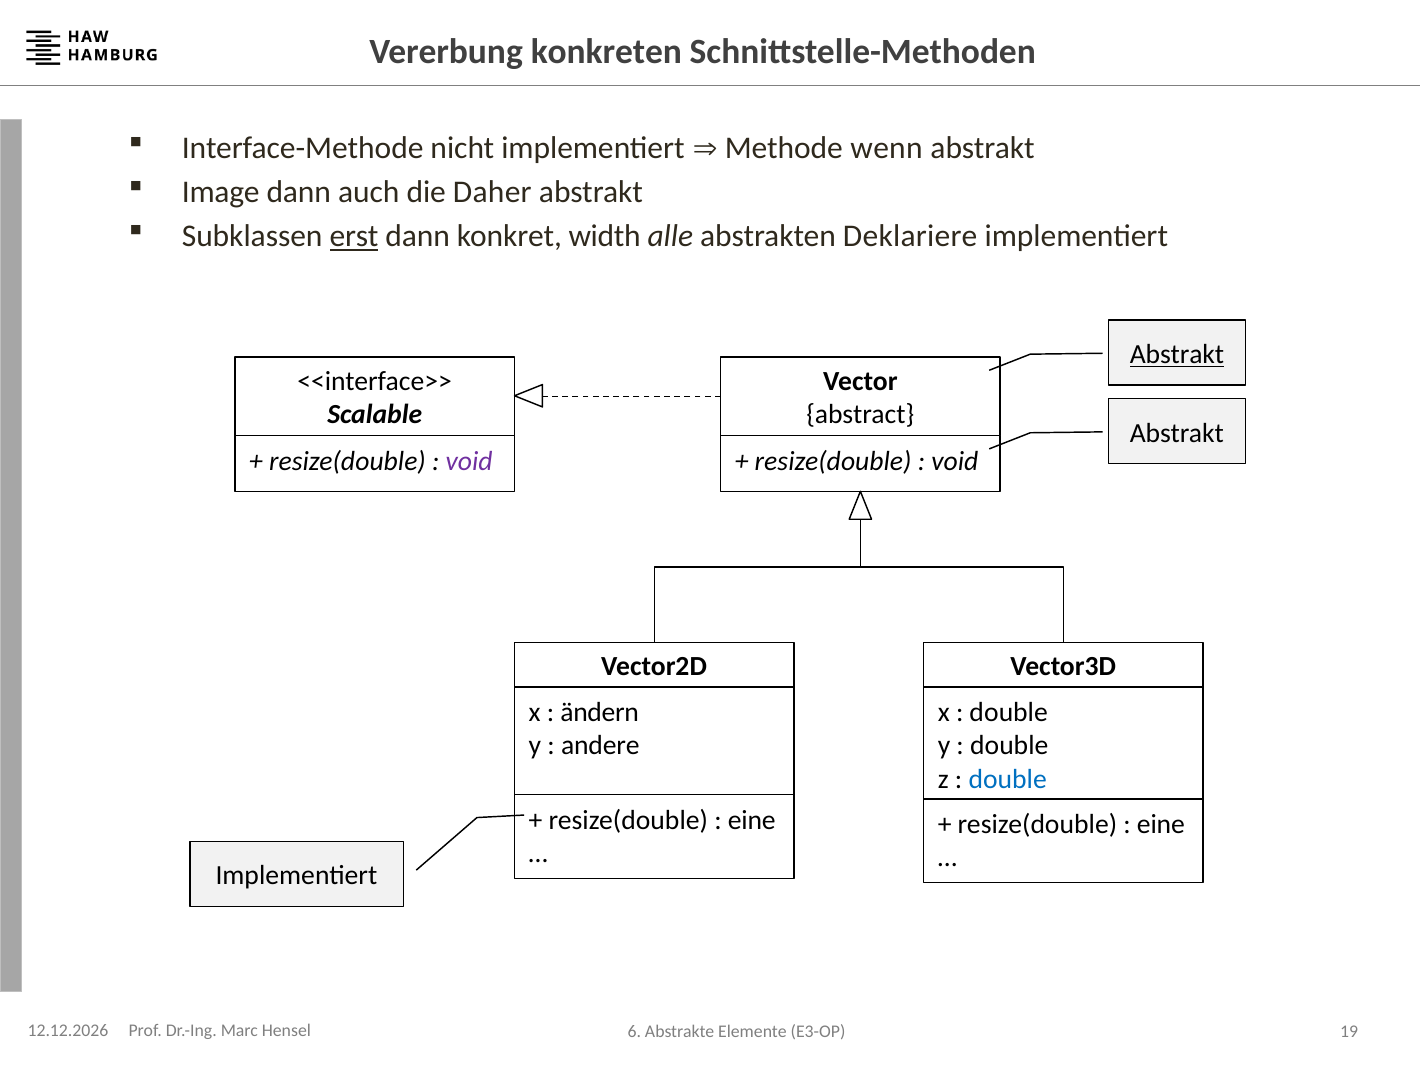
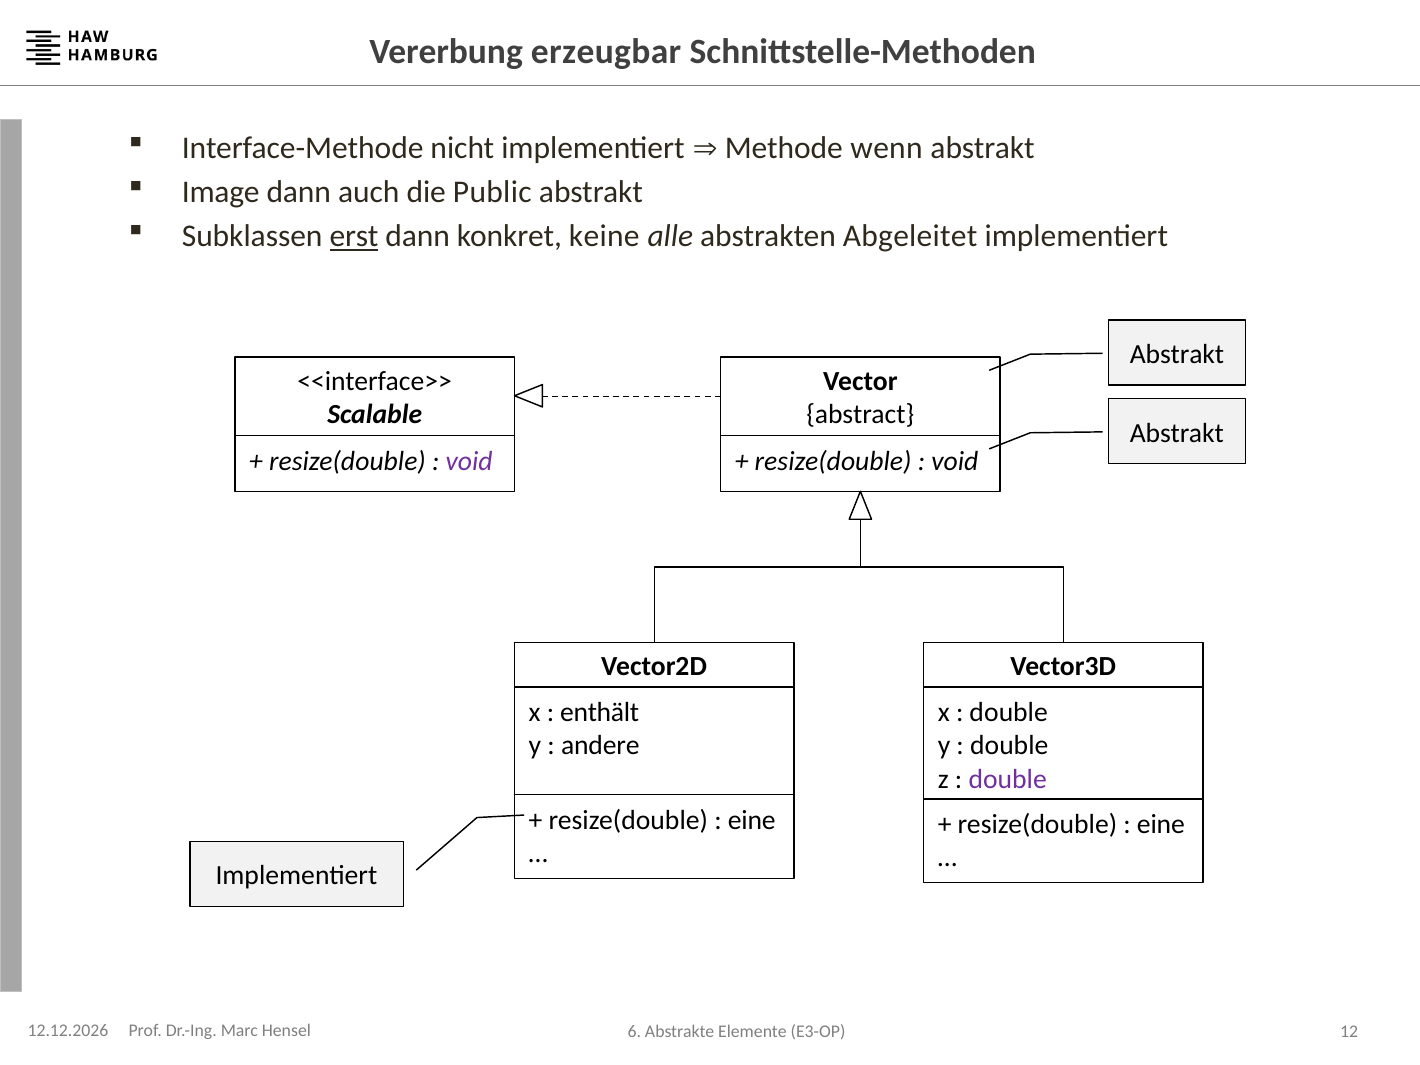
konkreten: konkreten -> erzeugbar (606, 52)
Daher: Daher -> Public (492, 192)
width: width -> keine (604, 236)
Deklariere: Deklariere -> Abgeleitet (910, 236)
Abstrakt underline: present -> none (1177, 354)
ändern: ändern -> enthält (600, 713)
double colour: blue -> purple (1008, 779)
19: 19 -> 12 (1349, 1031)
